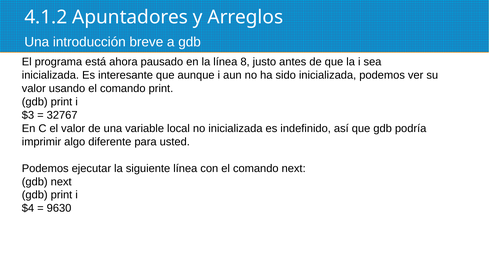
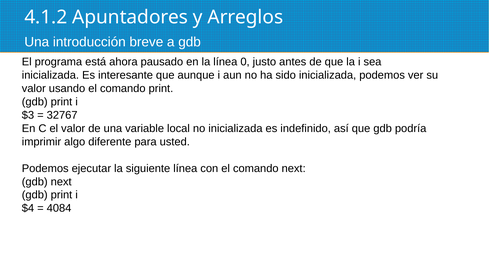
8: 8 -> 0 (245, 62)
9630: 9630 -> 4084 (59, 208)
